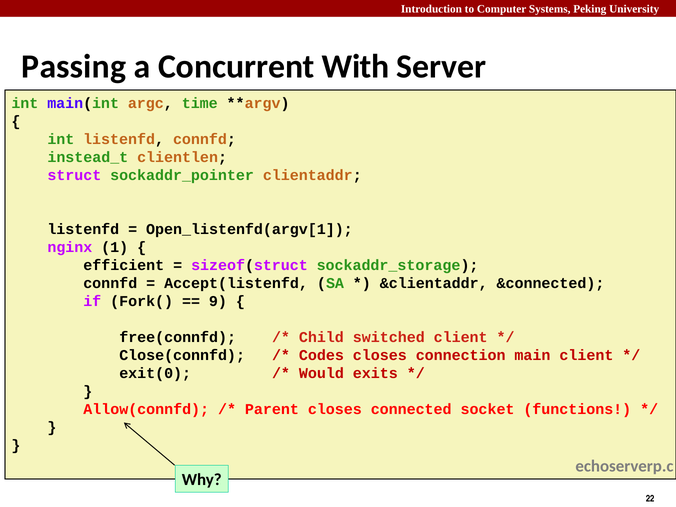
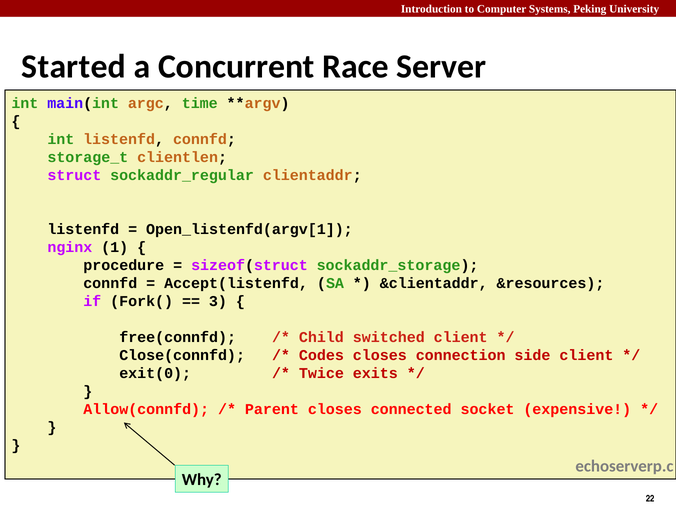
Passing: Passing -> Started (74, 67)
With: With -> Race (355, 67)
instead_t: instead_t -> storage_t (88, 157)
sockaddr_pointer: sockaddr_pointer -> sockaddr_regular (182, 175)
efficient: efficient -> procedure (124, 265)
&connected: &connected -> &resources (550, 283)
9: 9 -> 3 (218, 301)
main: main -> side (532, 355)
Would: Would -> Twice (321, 373)
functions: functions -> expensive (577, 409)
